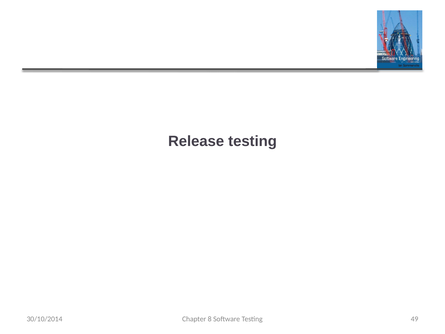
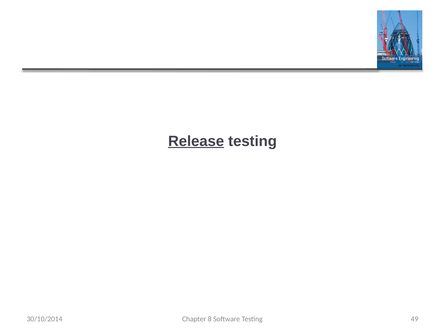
Release underline: none -> present (196, 141)
